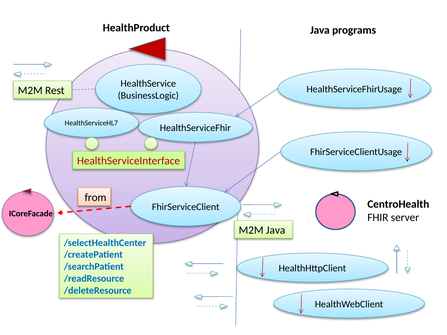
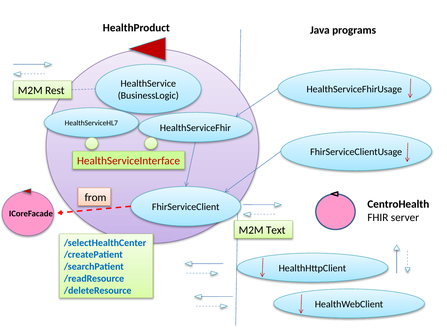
M2M Java: Java -> Text (276, 230)
